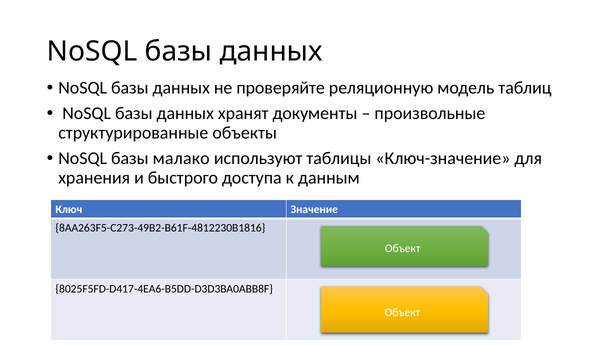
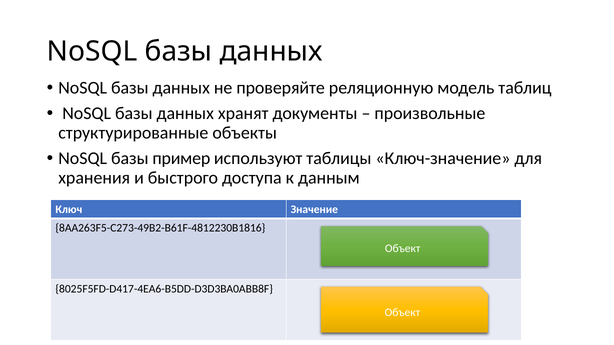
малако: малако -> пример (181, 159)
